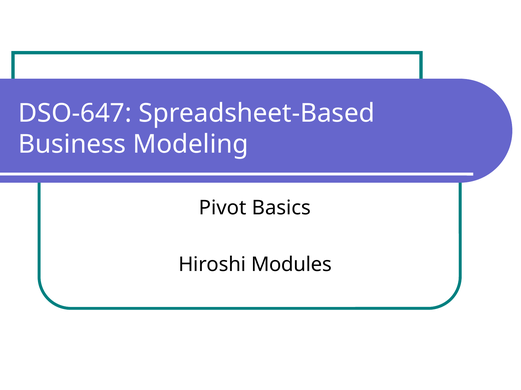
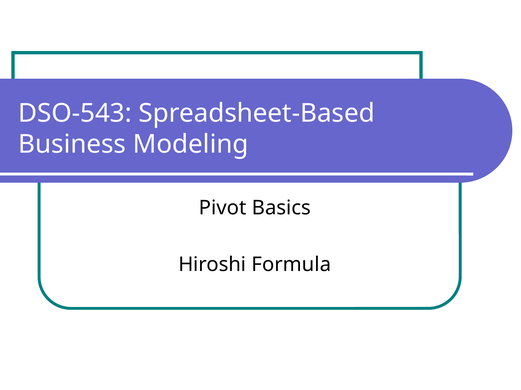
DSO-647: DSO-647 -> DSO-543 (75, 113)
Modules: Modules -> Formula (291, 265)
